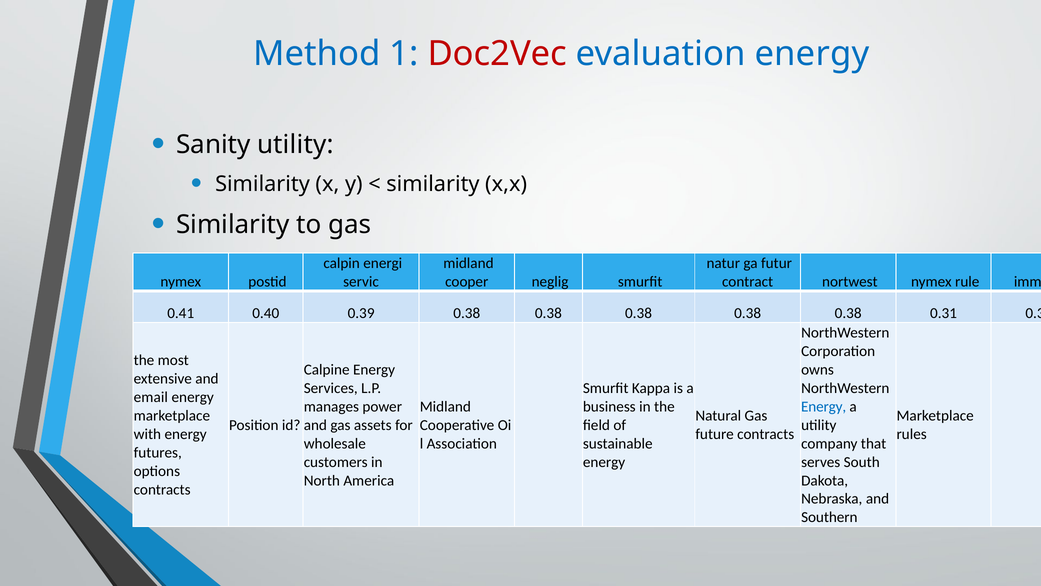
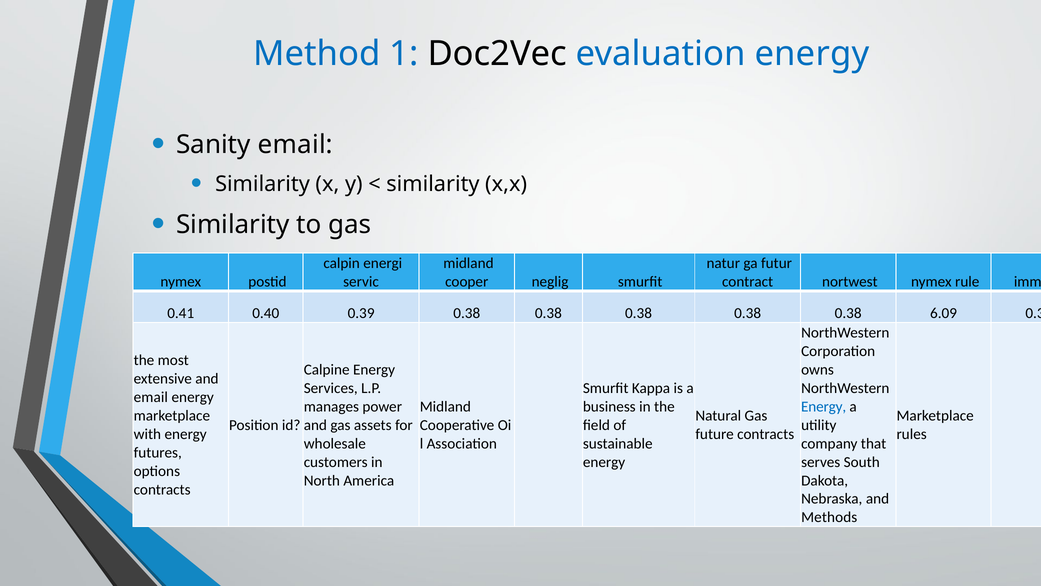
Doc2Vec colour: red -> black (497, 54)
Sanity utility: utility -> email (295, 145)
0.31: 0.31 -> 6.09 (944, 313)
Southern: Southern -> Methods (829, 517)
